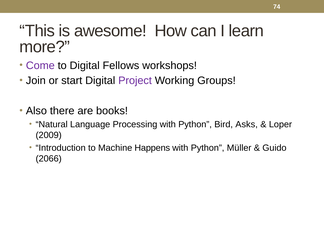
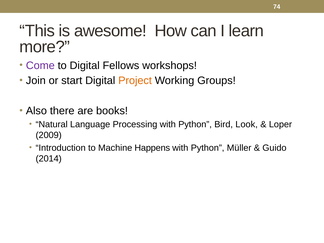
Project colour: purple -> orange (135, 81)
Asks: Asks -> Look (247, 124)
2066: 2066 -> 2014 (49, 159)
